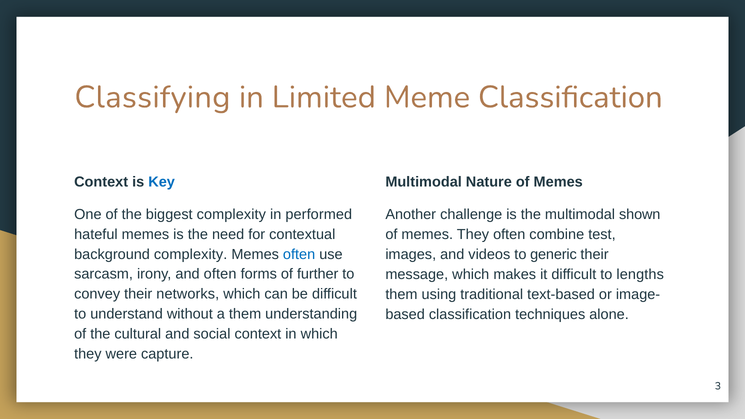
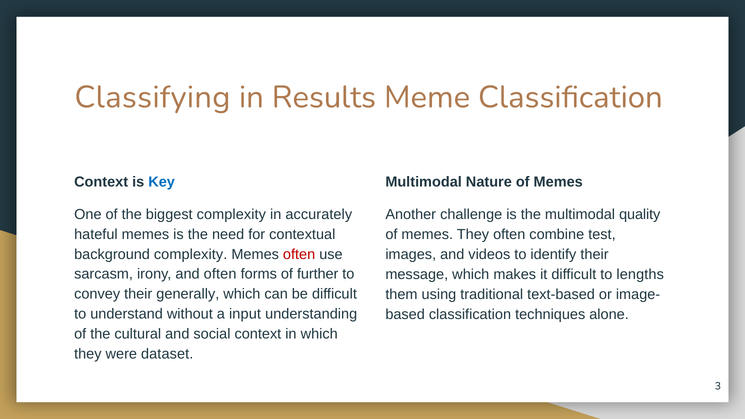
Limited: Limited -> Results (324, 97)
performed: performed -> accurately (319, 214)
shown: shown -> quality (640, 214)
often colour: blue -> red (299, 254)
generic: generic -> identify (553, 255)
networks: networks -> generally (188, 294)
a them: them -> input (245, 314)
capture: capture -> dataset (167, 354)
